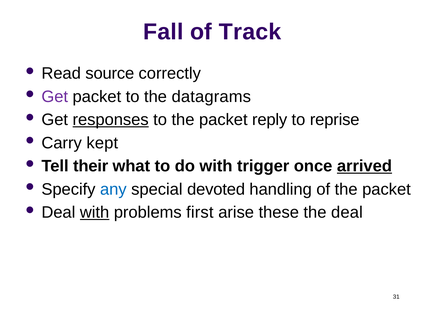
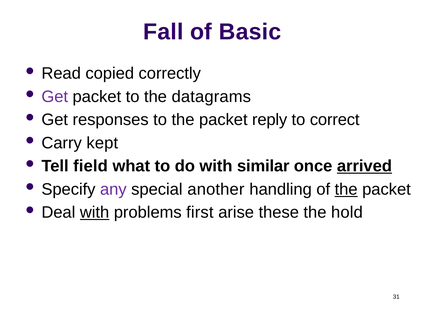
Track: Track -> Basic (250, 32)
source: source -> copied (110, 73)
responses underline: present -> none (111, 120)
reprise: reprise -> correct (335, 120)
their: their -> field (90, 166)
trigger: trigger -> similar (263, 166)
any colour: blue -> purple (113, 189)
devoted: devoted -> another (216, 189)
the underline: none -> present (346, 189)
the deal: deal -> hold (347, 212)
